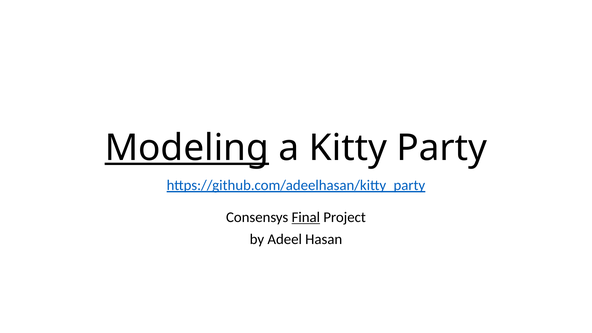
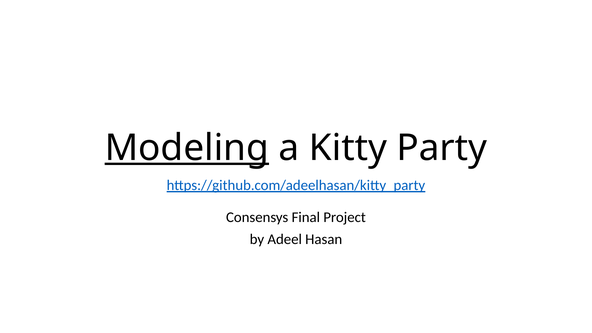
Final underline: present -> none (306, 217)
